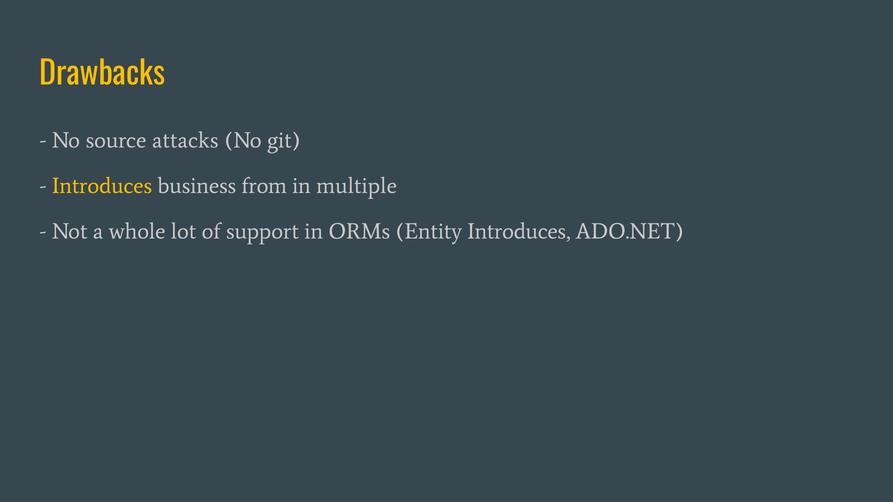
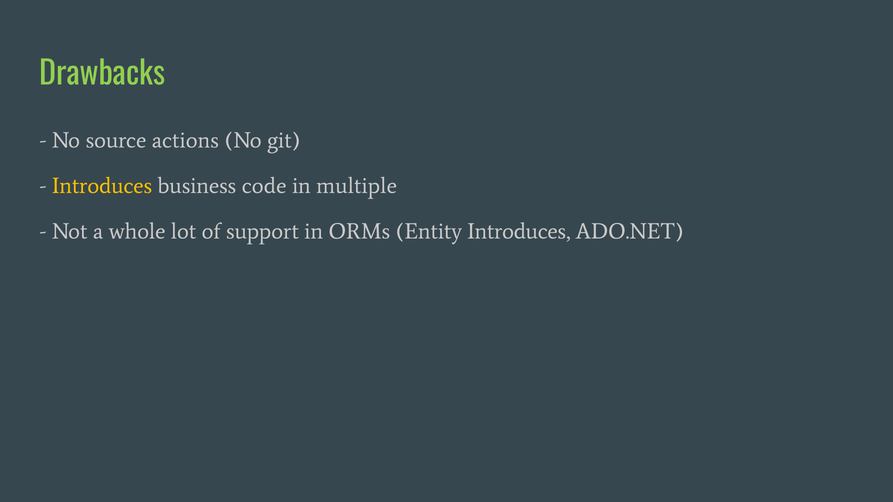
Drawbacks colour: yellow -> light green (102, 74)
attacks: attacks -> actions (185, 140)
from: from -> code (264, 186)
